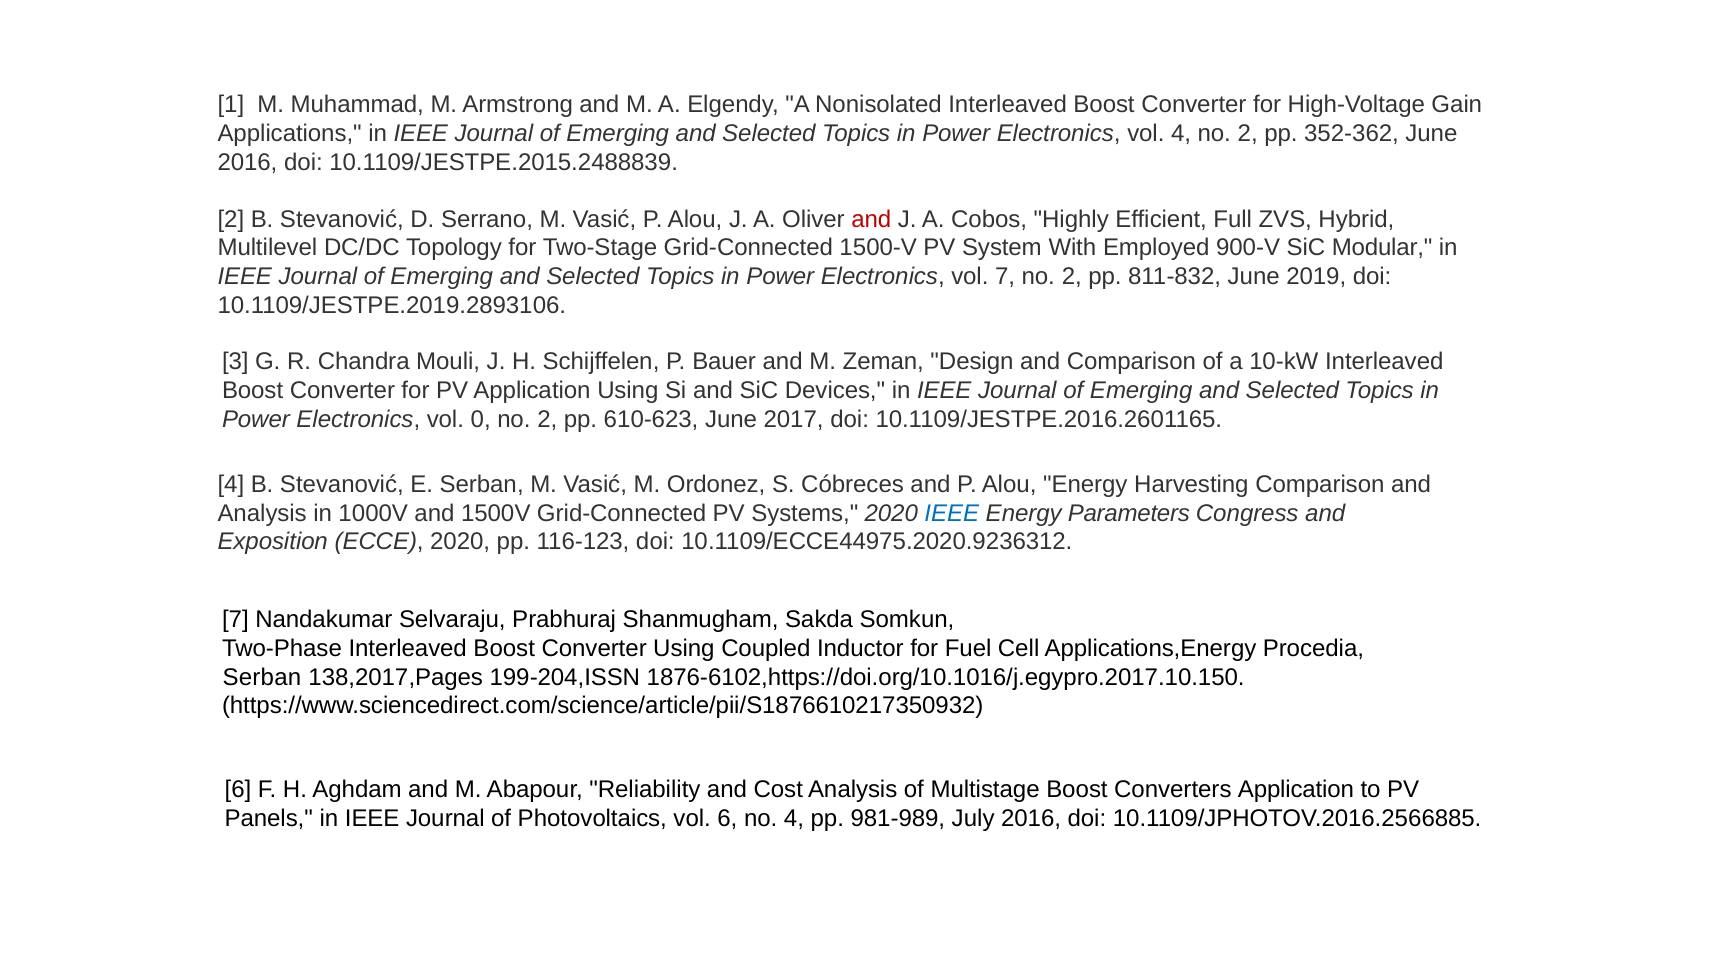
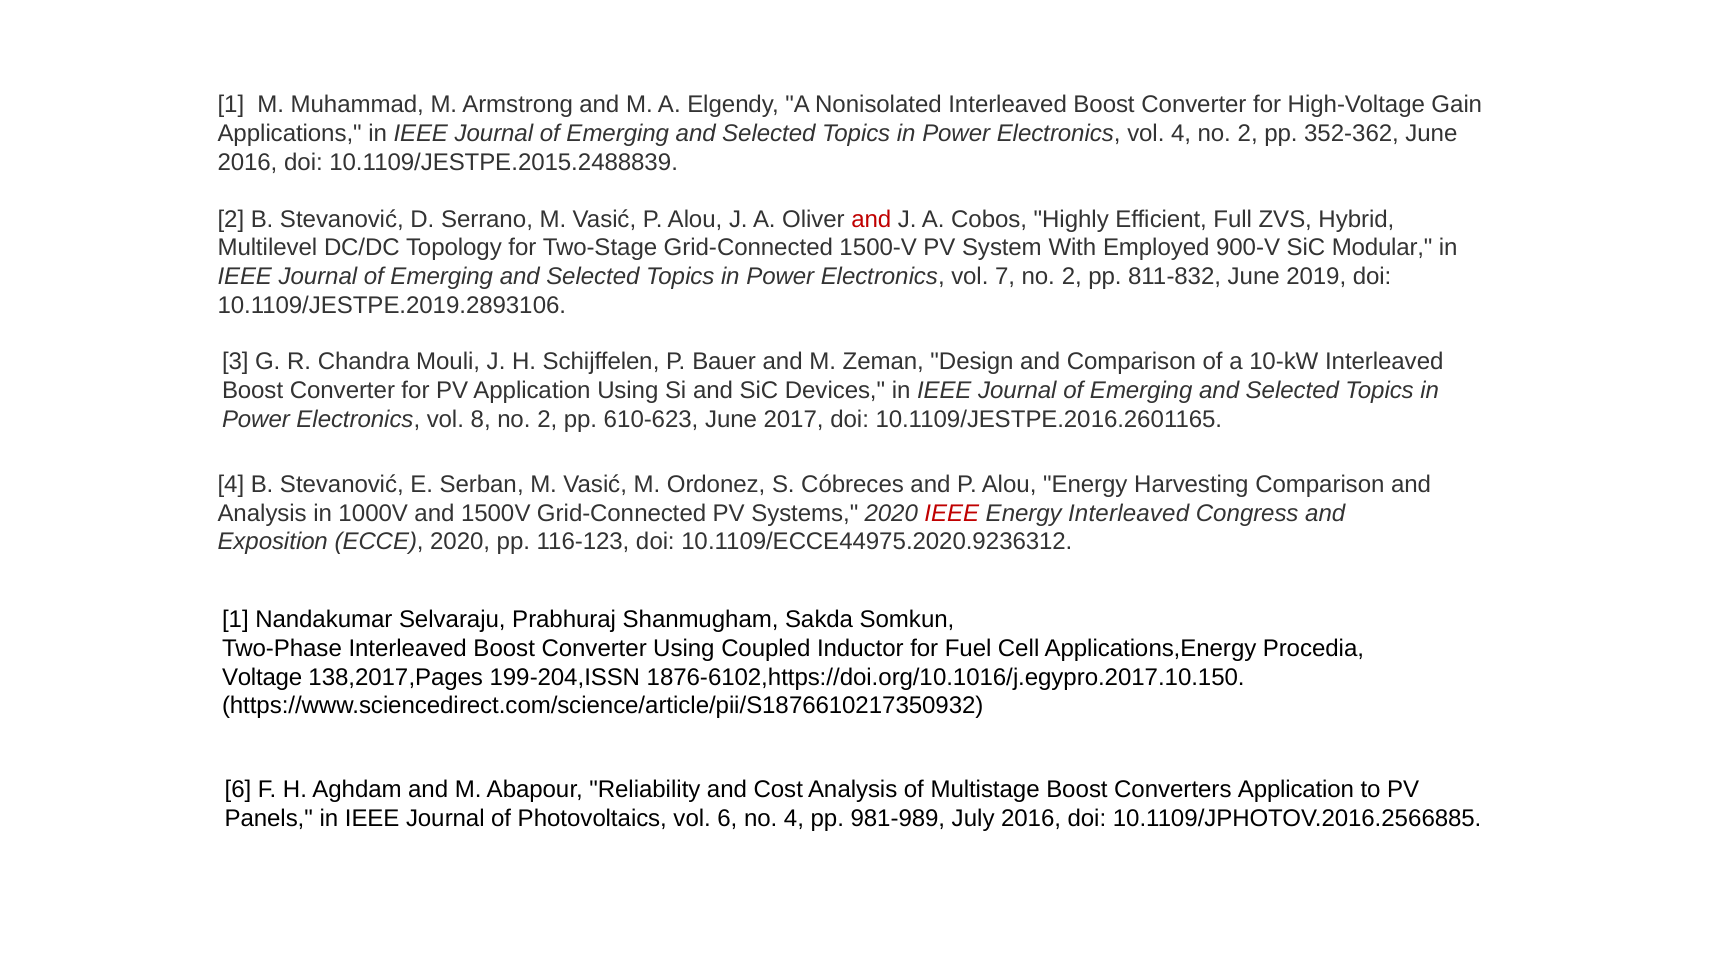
0: 0 -> 8 (481, 419)
IEEE colour: blue -> red (952, 513)
Energy Parameters: Parameters -> Interleaved (1129, 513)
7: 7 -> 1 (235, 619)
Serban: Serban -> Voltage (262, 677)
